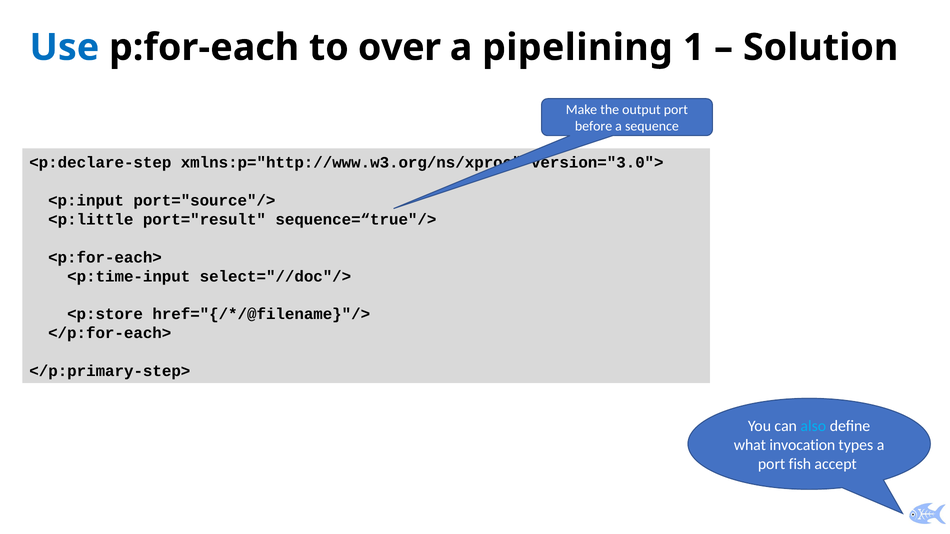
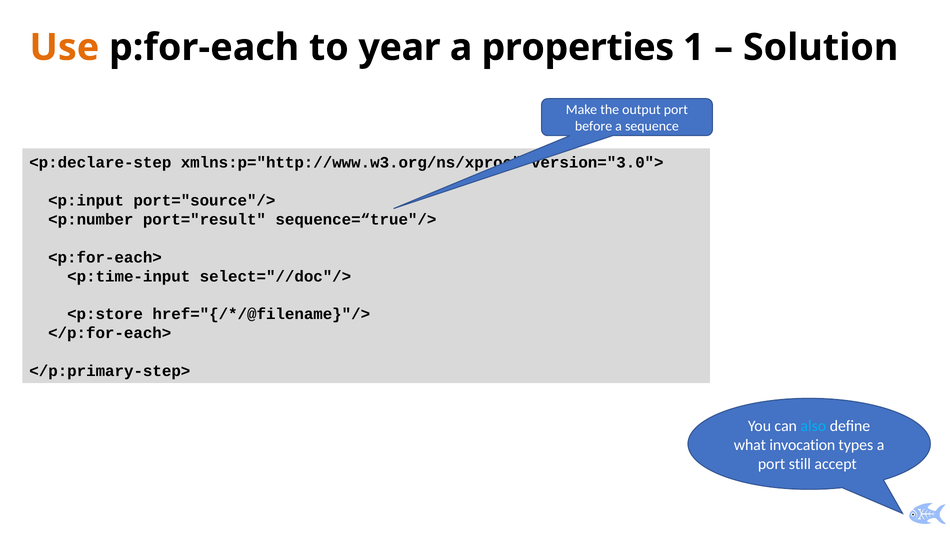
Use colour: blue -> orange (64, 48)
over: over -> year (399, 48)
pipelining: pipelining -> properties (578, 48)
<p:little: <p:little -> <p:number (91, 220)
fish: fish -> still (800, 464)
